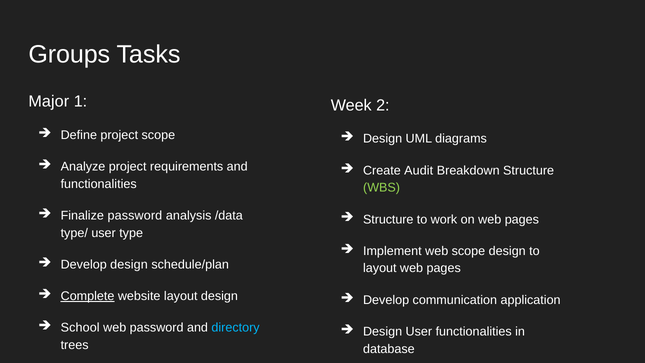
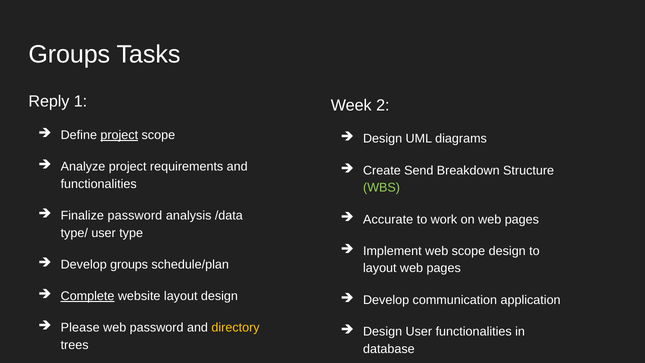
Major: Major -> Reply (49, 101)
project underline: none -> present (119, 135)
Audit: Audit -> Send (419, 170)
Structure: Structure -> Accurate (388, 219)
Develop design: design -> groups (129, 264)
School: School -> Please (80, 328)
directory colour: light blue -> yellow (236, 328)
